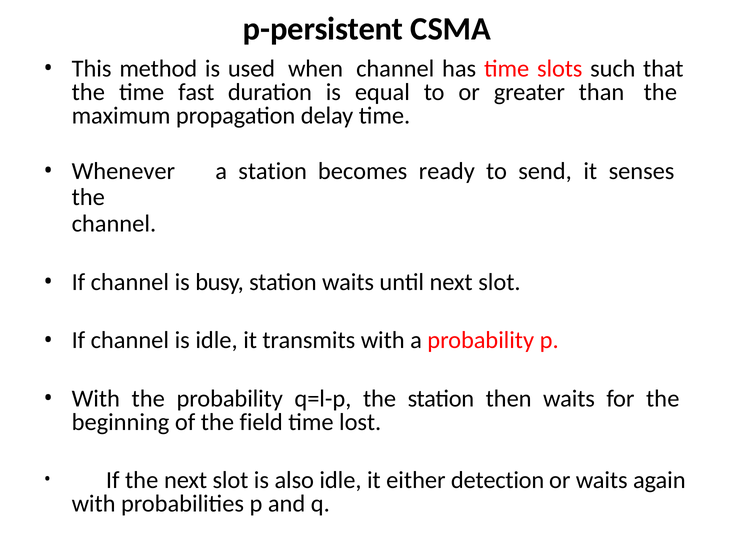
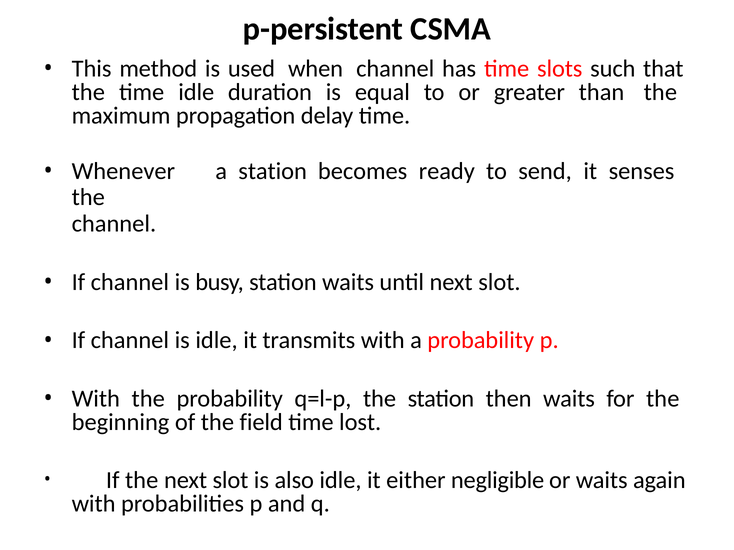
time fast: fast -> idle (196, 92)
detection: detection -> negligible (498, 481)
